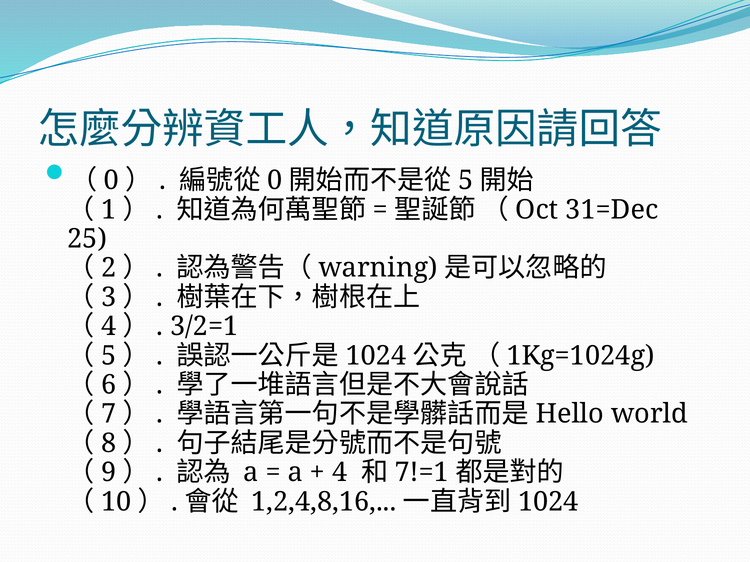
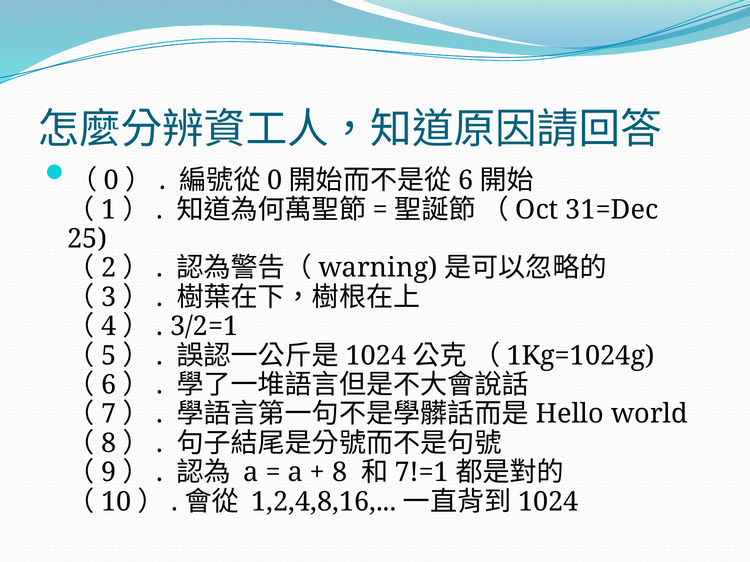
5: 5 -> 6 (466, 181)
4: 4 -> 8 (340, 473)
